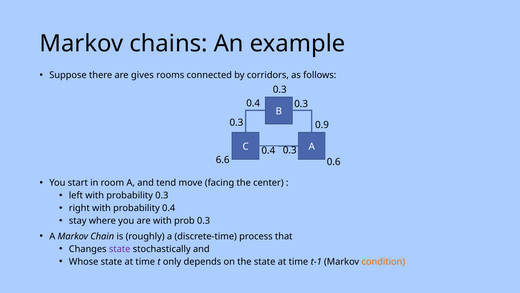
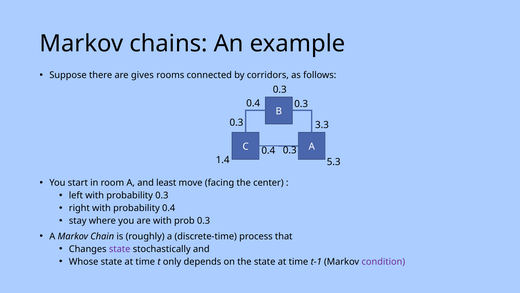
0.9: 0.9 -> 3.3 (322, 125)
6.6: 6.6 -> 1.4 (223, 160)
0.6: 0.6 -> 5.3 (334, 162)
tend: tend -> least (166, 183)
condition colour: orange -> purple (383, 261)
